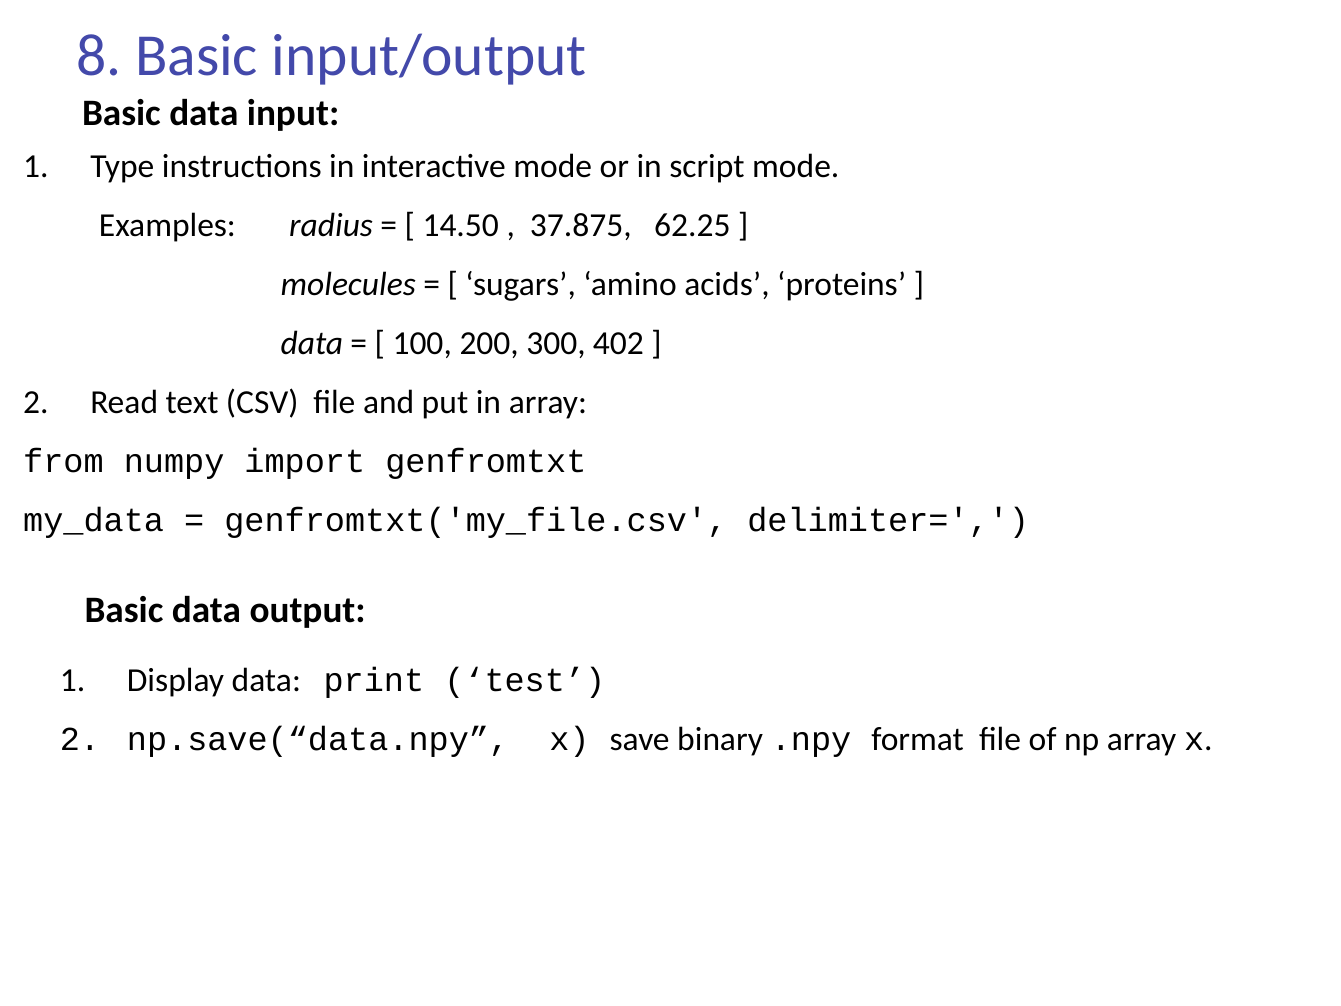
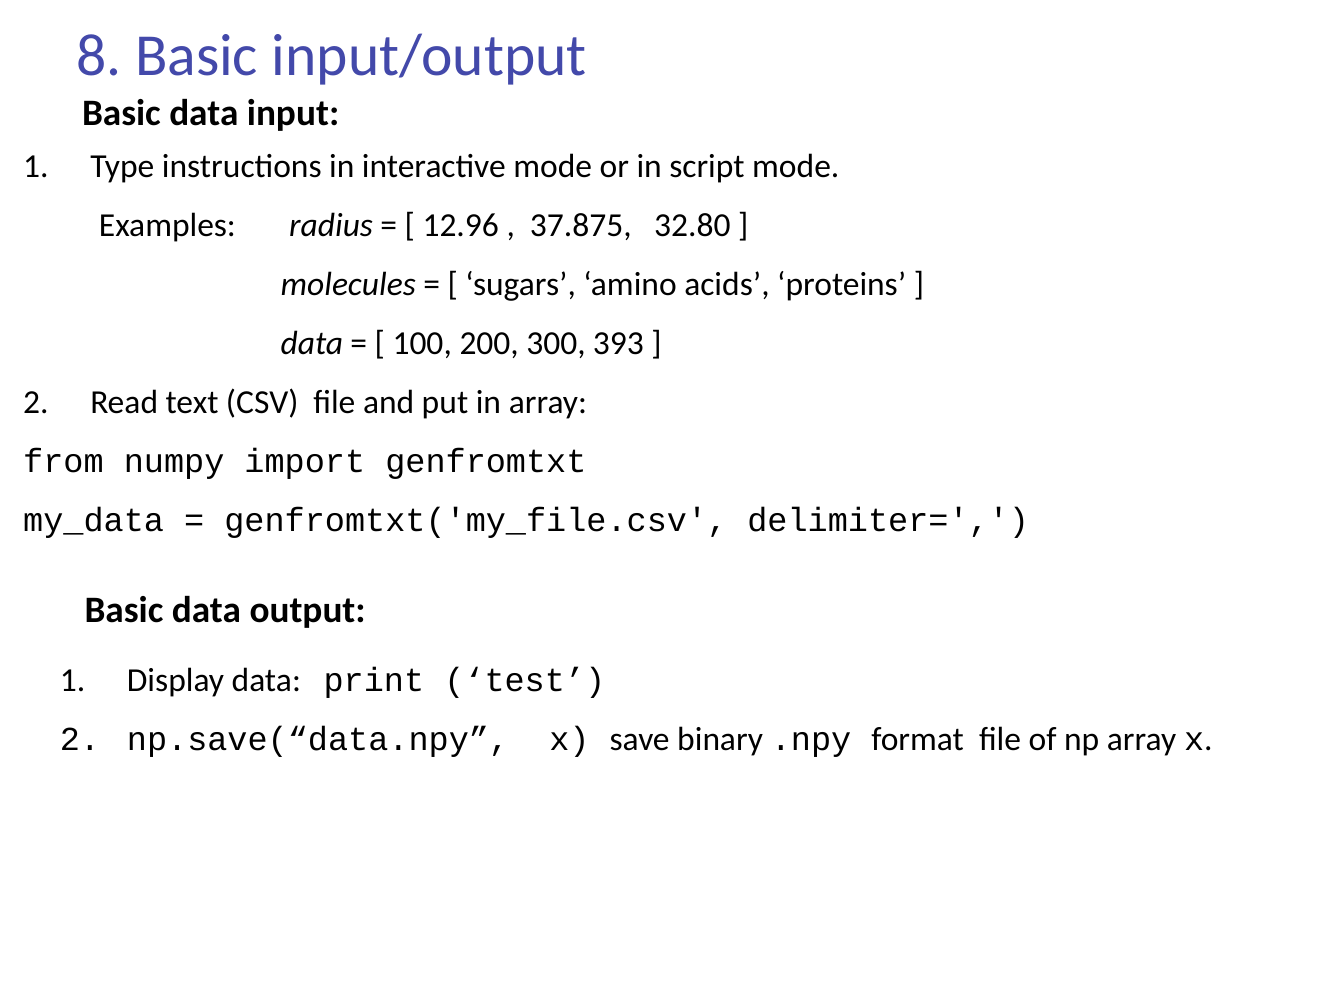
14.50: 14.50 -> 12.96 (461, 226)
62.25: 62.25 -> 32.80 (692, 226)
402: 402 -> 393 (618, 343)
